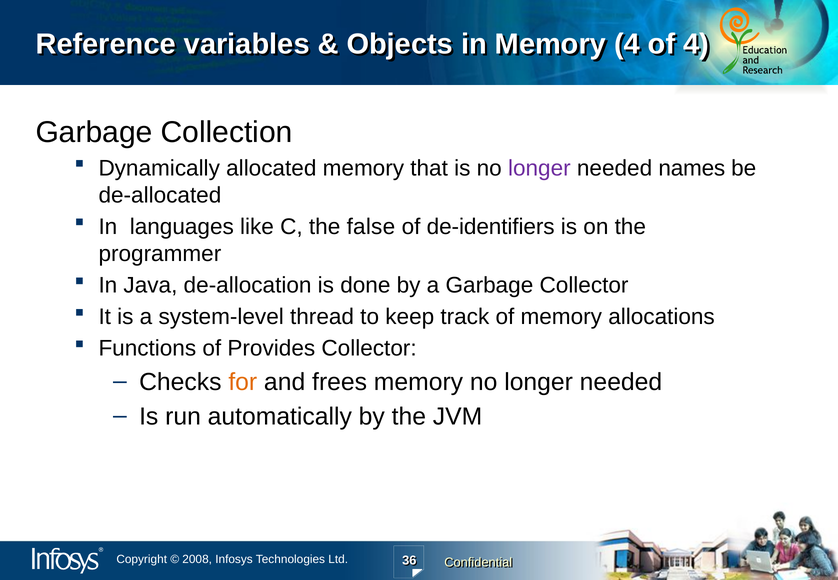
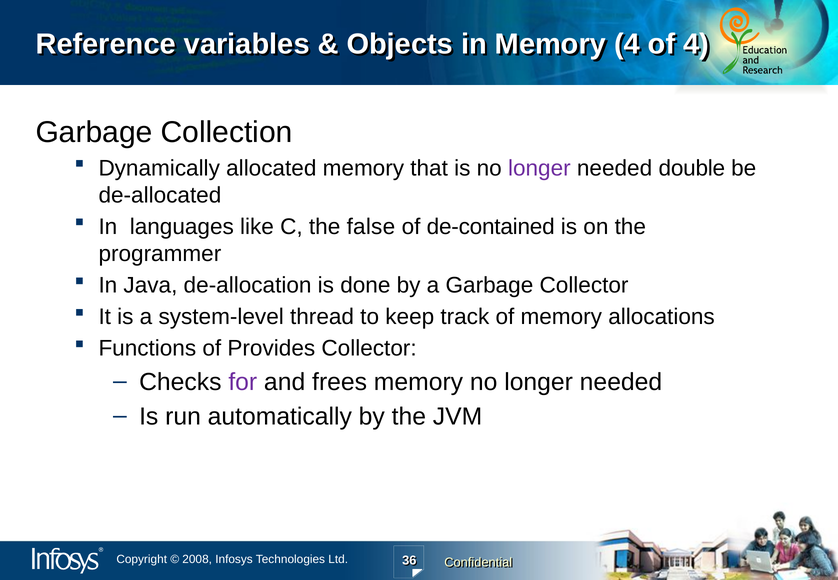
names: names -> double (692, 168)
de-identifiers: de-identifiers -> de-contained (491, 227)
for colour: orange -> purple (243, 382)
